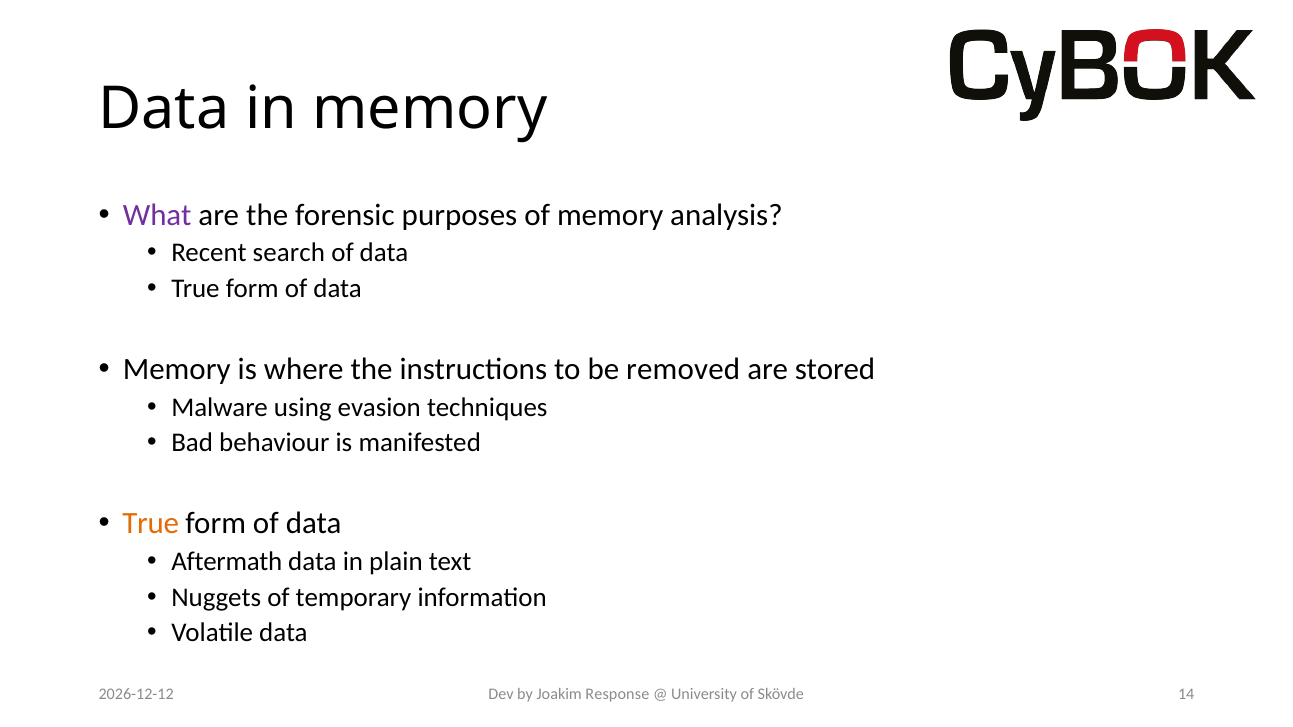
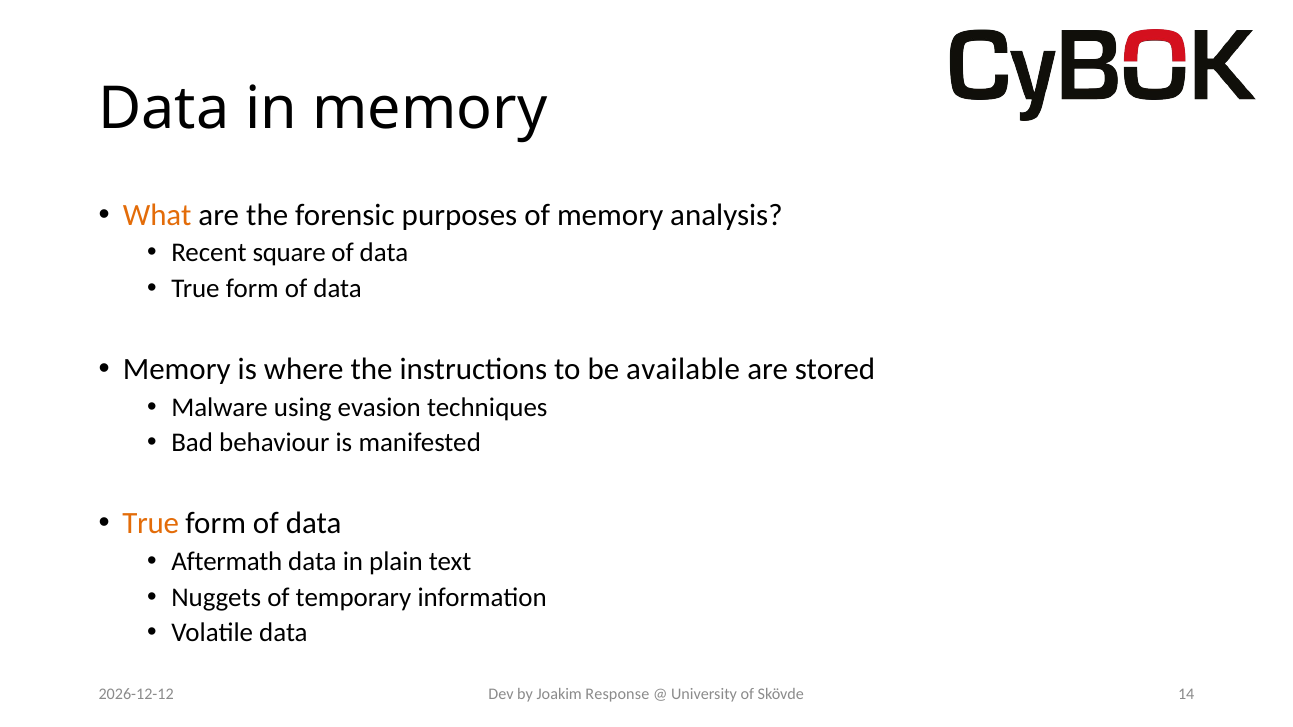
What colour: purple -> orange (157, 215)
search: search -> square (289, 253)
removed: removed -> available (683, 369)
